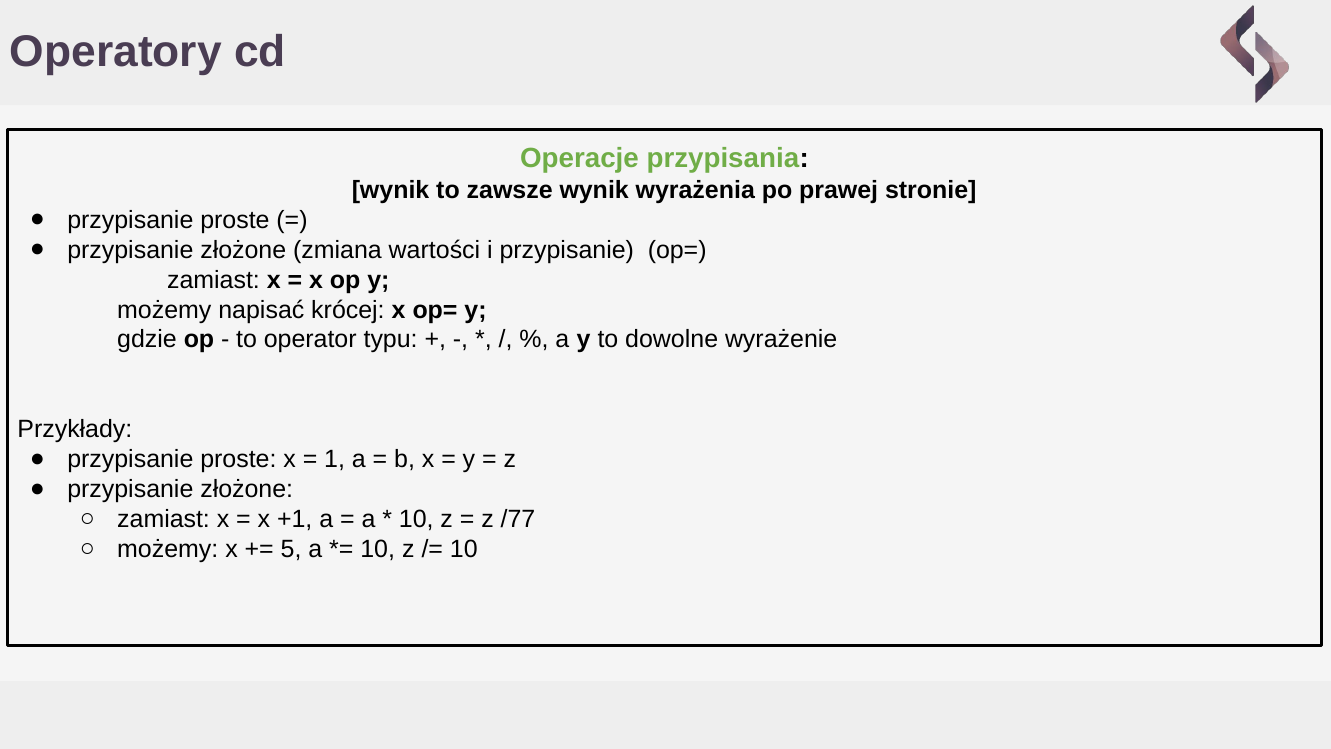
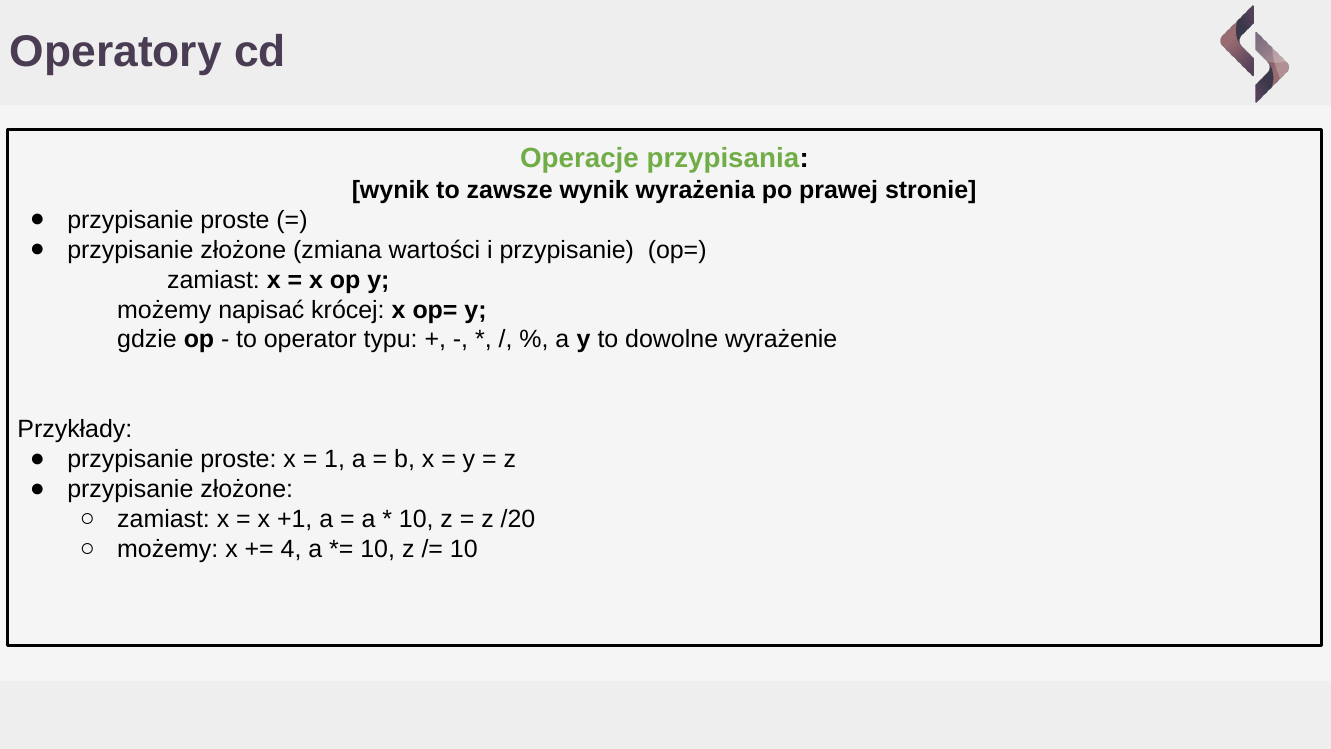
/77: /77 -> /20 (518, 519)
5: 5 -> 4 (291, 549)
